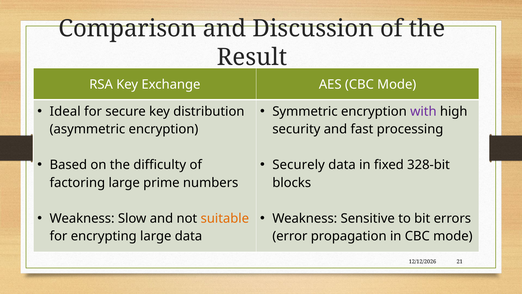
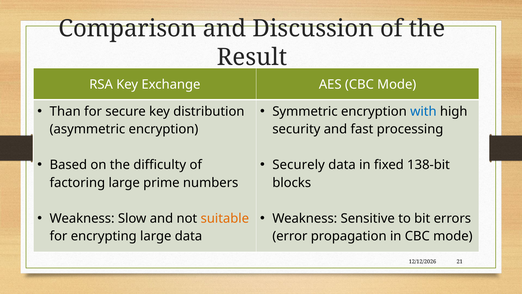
Ideal: Ideal -> Than (65, 111)
with colour: purple -> blue (423, 111)
328-bit: 328-bit -> 138-bit (429, 165)
